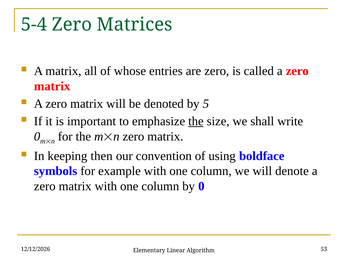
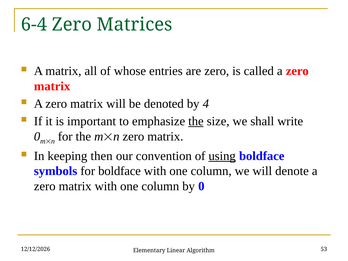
5-4: 5-4 -> 6-4 (34, 25)
5: 5 -> 4 (206, 104)
using underline: none -> present (222, 156)
for example: example -> boldface (120, 171)
